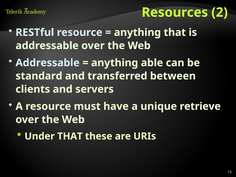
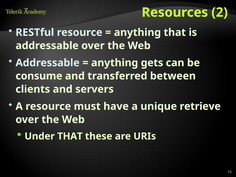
able: able -> gets (152, 63)
standard: standard -> consume (39, 76)
